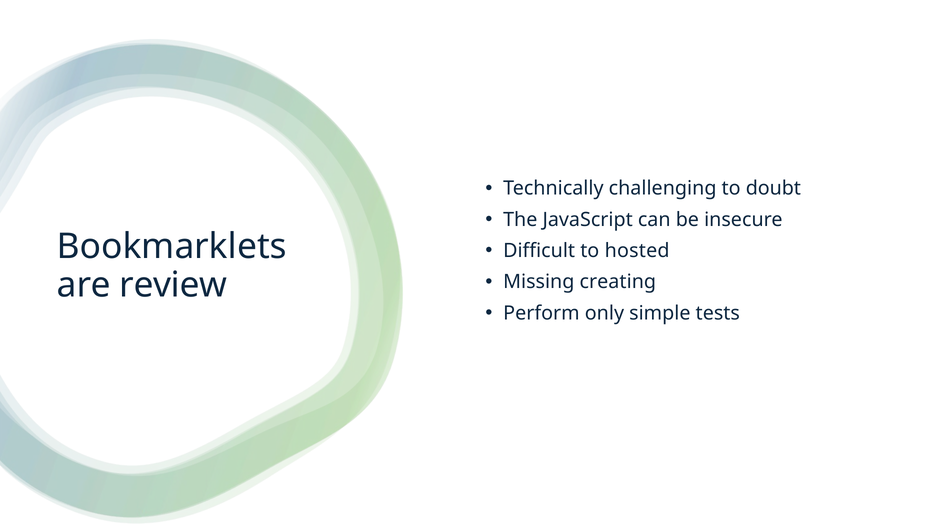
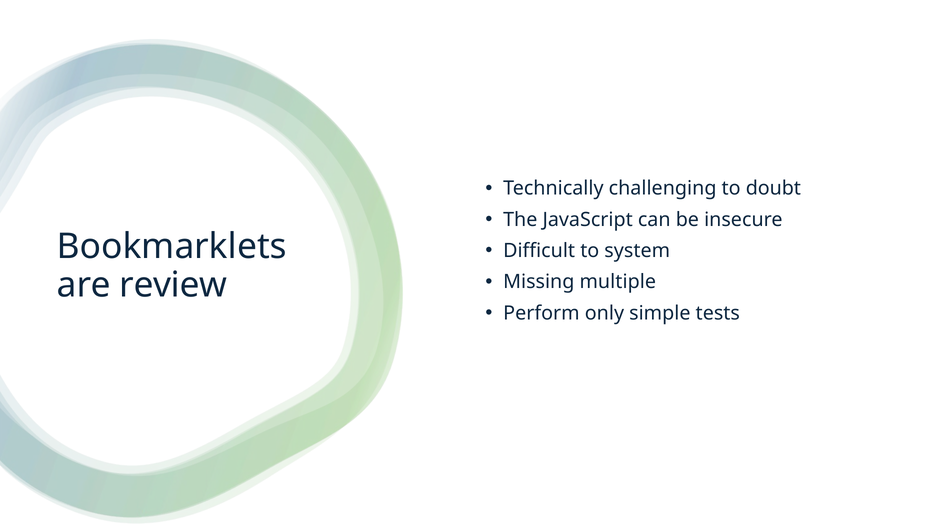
hosted: hosted -> system (637, 250)
creating: creating -> multiple (618, 282)
